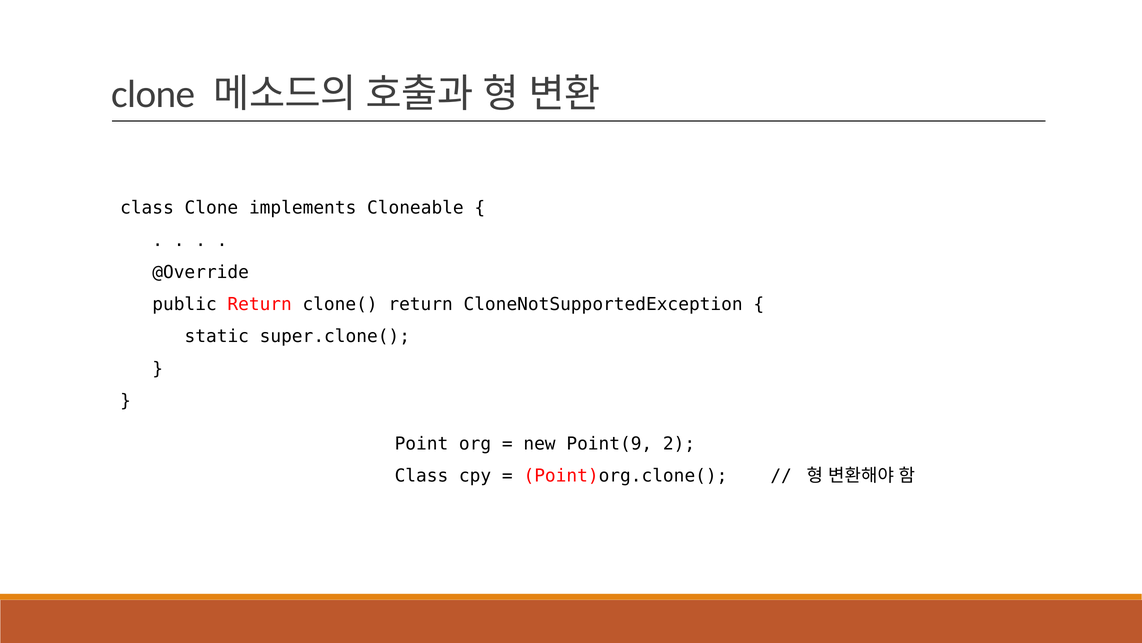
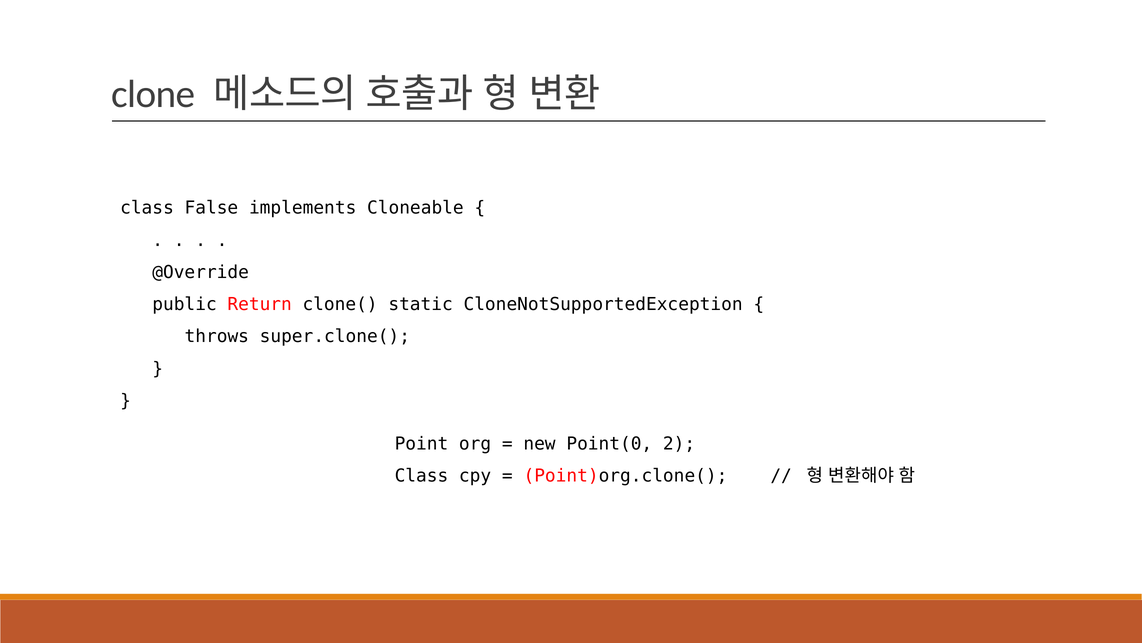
class Clone: Clone -> False (211, 208)
clone( return: return -> static (421, 304)
static: static -> throws (217, 336)
Point(9: Point(9 -> Point(0 (609, 444)
